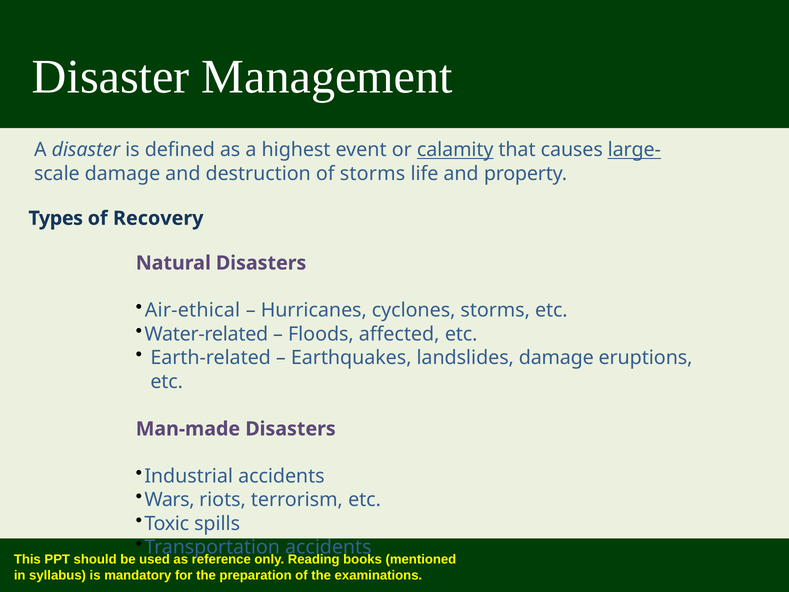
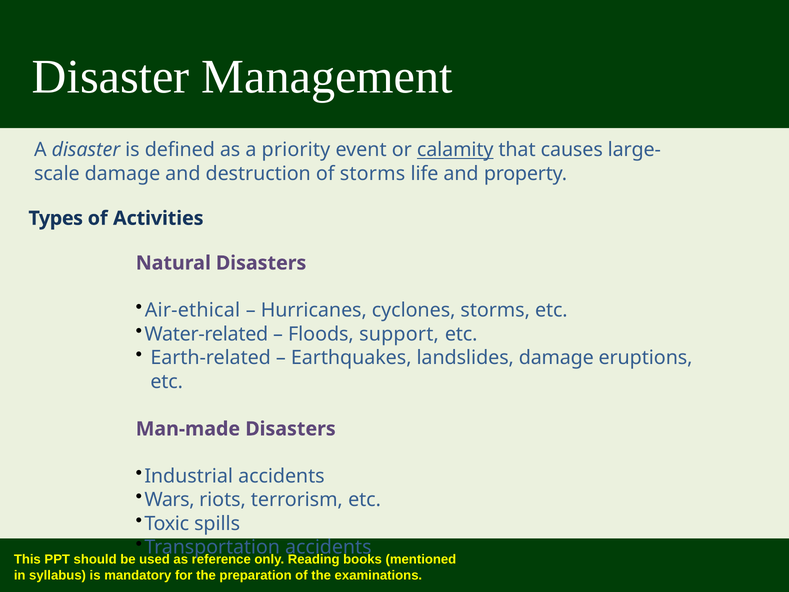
highest: highest -> priority (296, 150)
large- underline: present -> none (634, 150)
Recovery: Recovery -> Activities (158, 218)
affected: affected -> support (399, 334)
